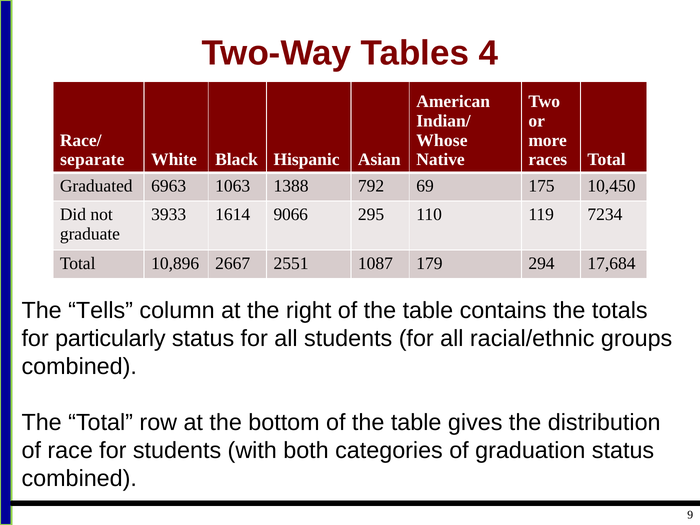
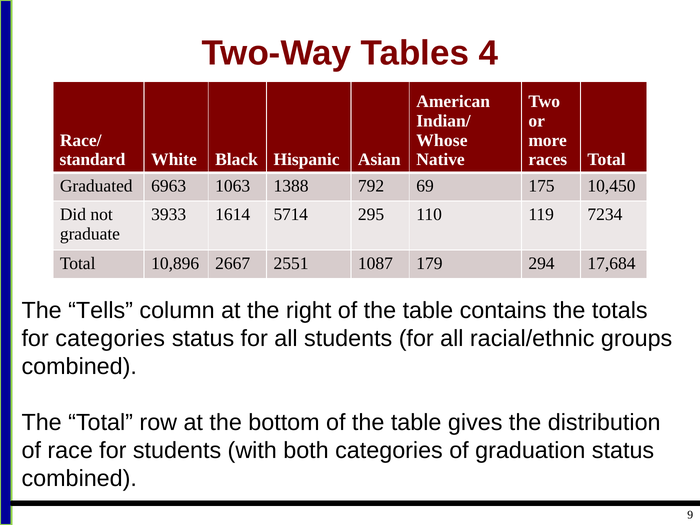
separate: separate -> standard (92, 160)
9066: 9066 -> 5714 (291, 214)
for particularly: particularly -> categories (110, 339)
